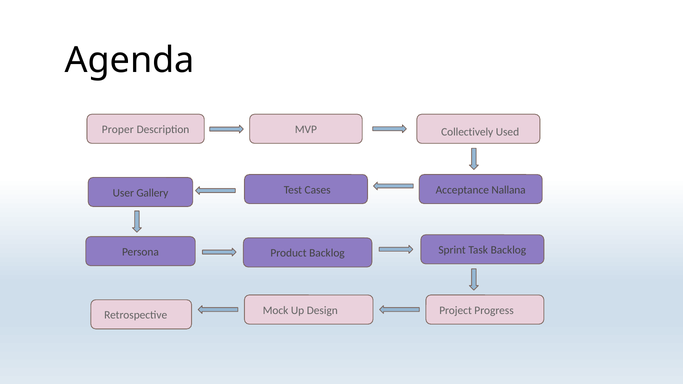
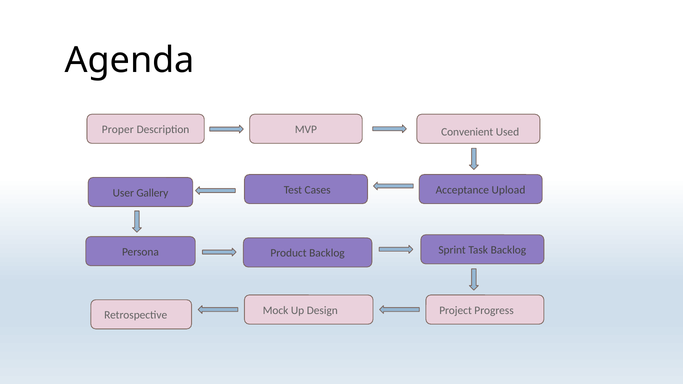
Collectively: Collectively -> Convenient (467, 132)
Nallana: Nallana -> Upload (508, 190)
